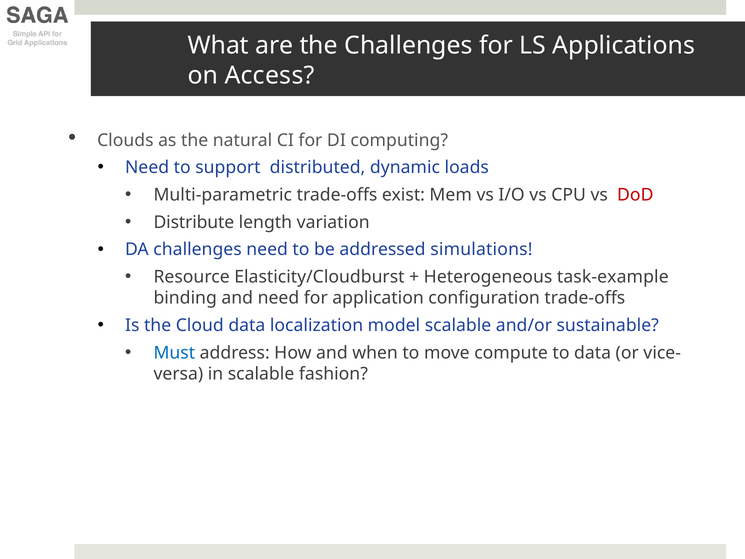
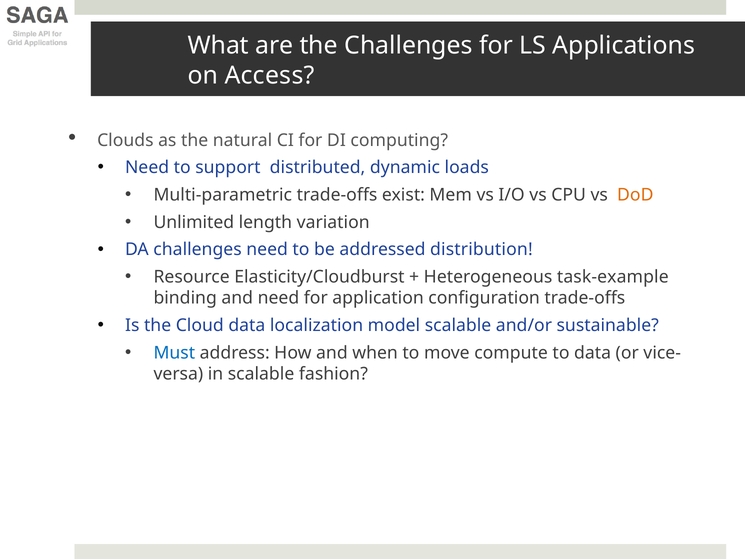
DoD colour: red -> orange (635, 195)
Distribute: Distribute -> Unlimited (194, 222)
simulations: simulations -> distribution (481, 250)
